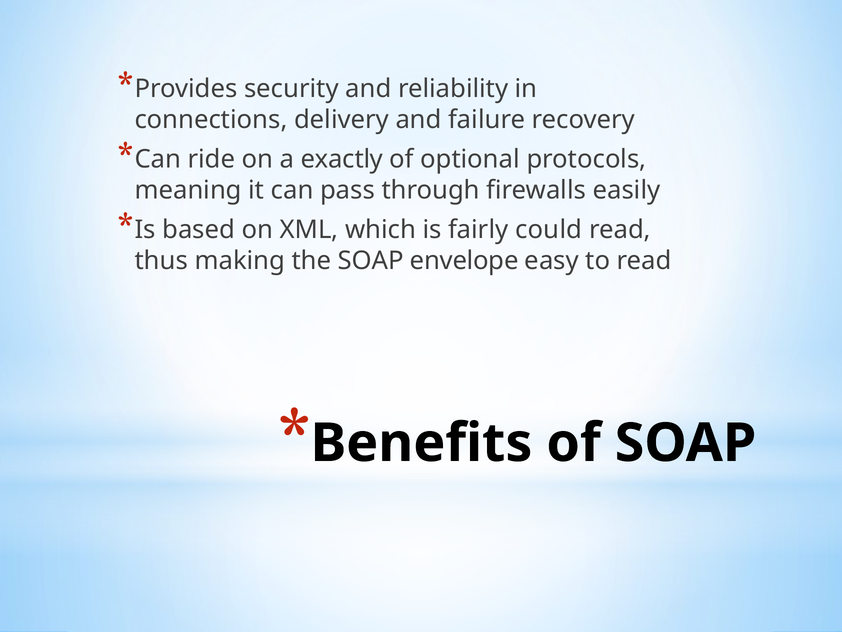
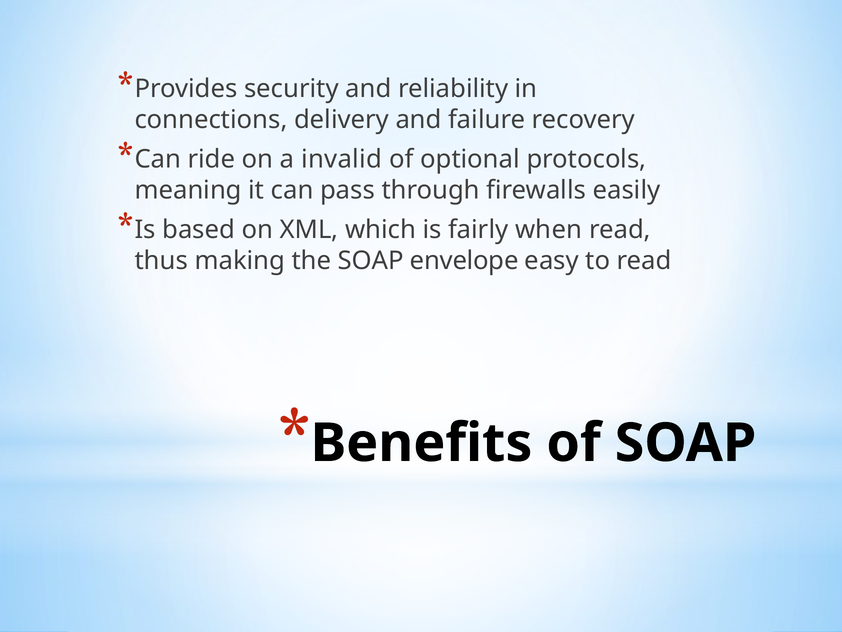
exactly: exactly -> invalid (342, 159)
could: could -> when (549, 230)
